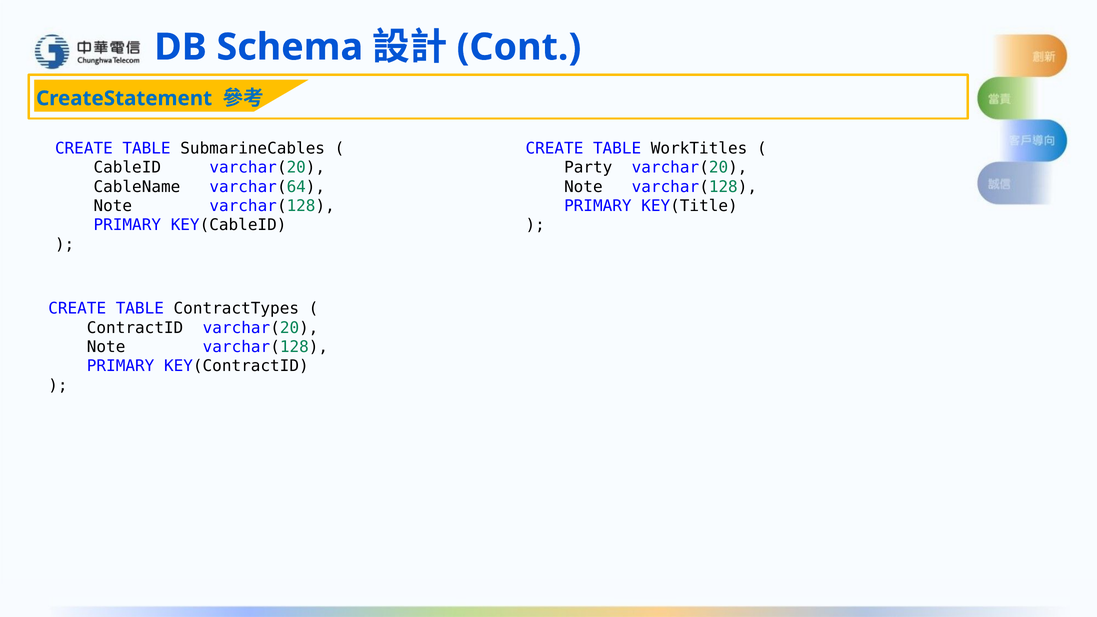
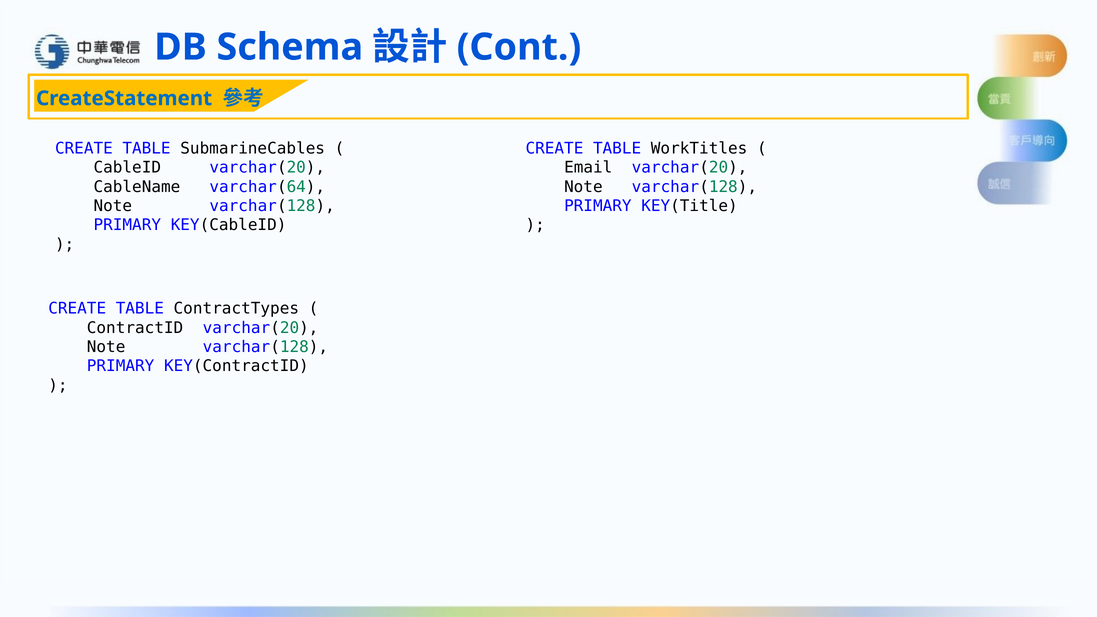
Party: Party -> Email (588, 168)
